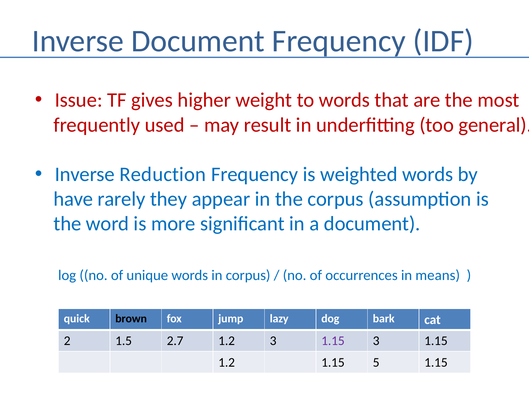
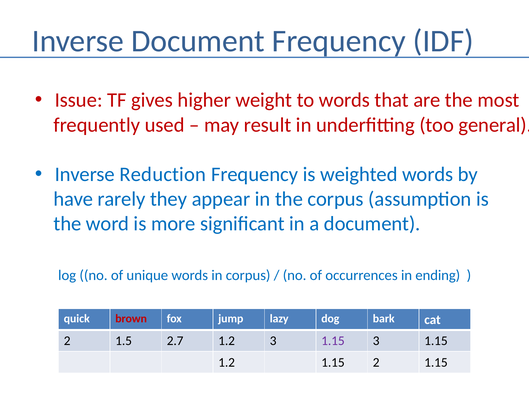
means: means -> ending (438, 275)
brown colour: black -> red (131, 319)
1.15 5: 5 -> 2 (376, 362)
